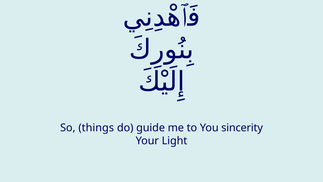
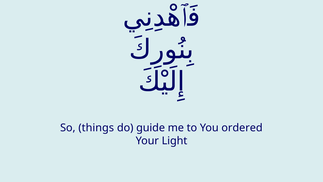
sincerity: sincerity -> ordered (242, 128)
